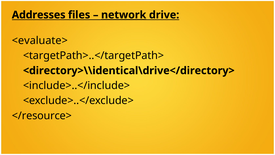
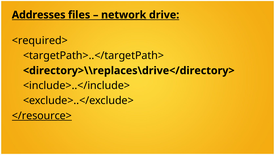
<evaluate>: <evaluate> -> <required> (40, 41)
<directory>\\identical\drive</directory>: <directory>\\identical\drive</directory> -> <directory>\\replaces\drive</directory> (129, 70)
</resource> underline: none -> present (42, 115)
